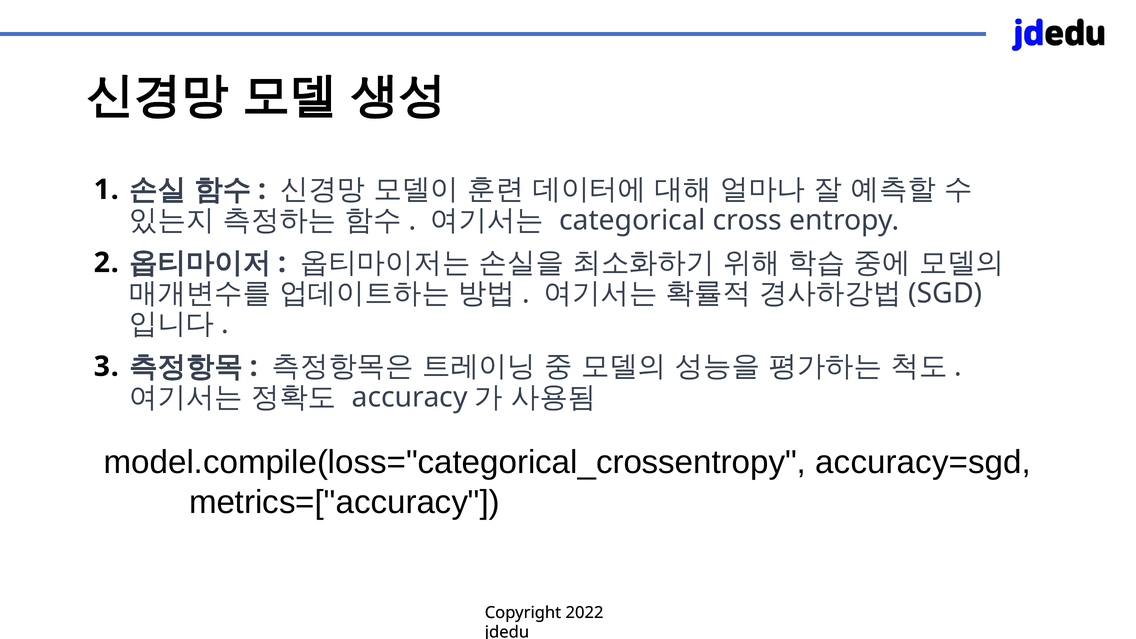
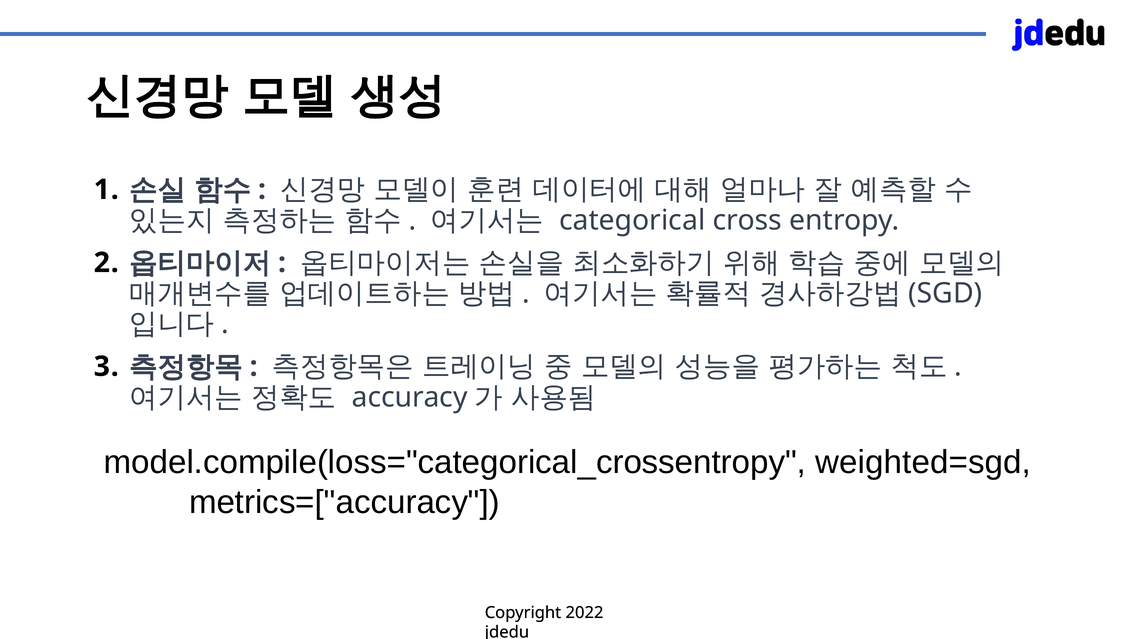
accuracy=sgd: accuracy=sgd -> weighted=sgd (923, 462)
